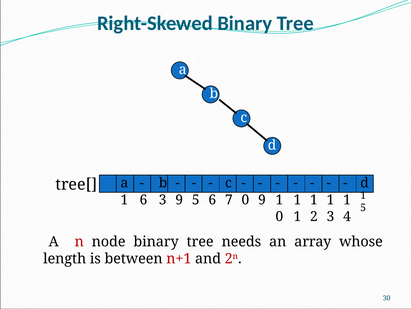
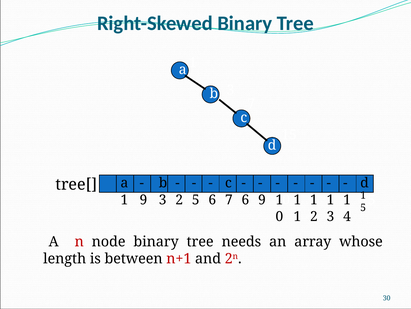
1 6: 6 -> 9 (143, 200)
3 9: 9 -> 2 (179, 200)
7 0: 0 -> 6 (245, 200)
